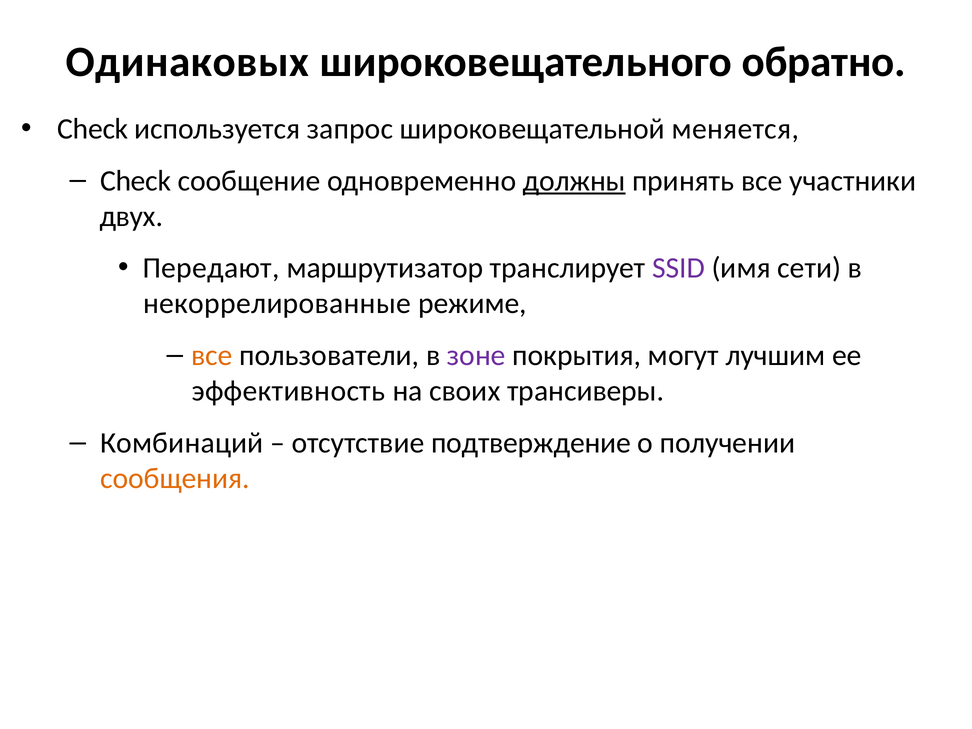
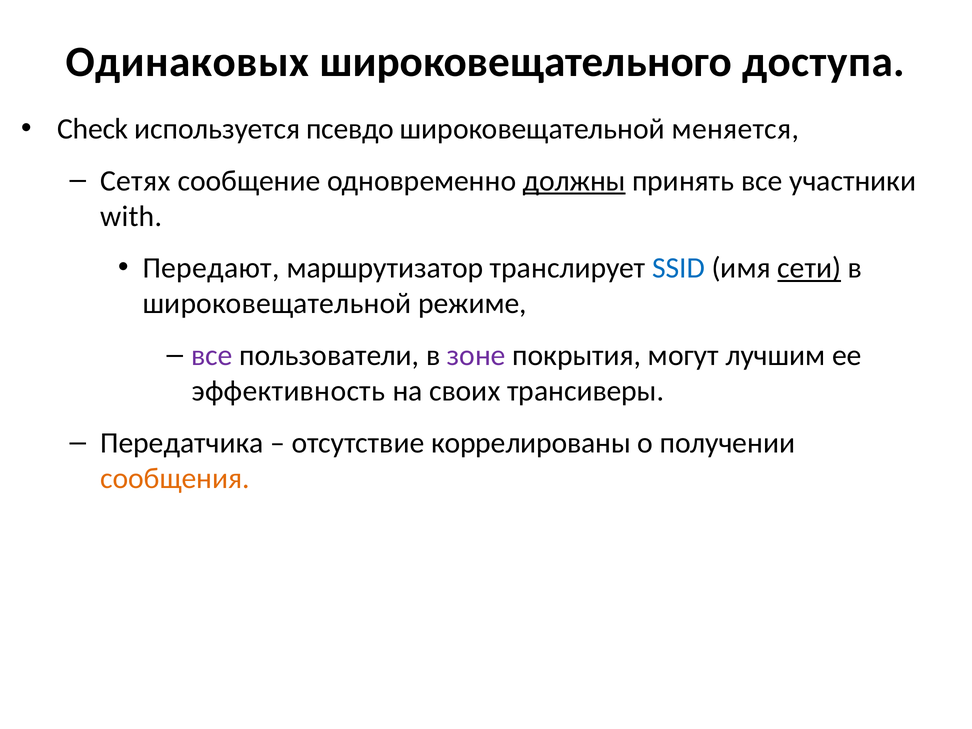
обратно: обратно -> доступа (824, 62)
запрос: запрос -> псевдо (350, 129)
Check: Check -> Сетях (135, 181)
двух: двух -> with (131, 216)
SSID colour: purple -> blue (678, 268)
сети underline: none -> present (809, 268)
некоррелированные: некоррелированные -> широковещательной (277, 304)
все colour: orange -> purple (212, 355)
Комбинаций: Комбинаций -> Передатчика (182, 443)
подтверждение: подтверждение -> коррелированы (531, 443)
